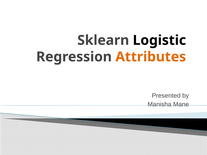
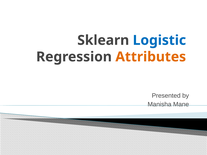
Logistic colour: black -> blue (159, 40)
